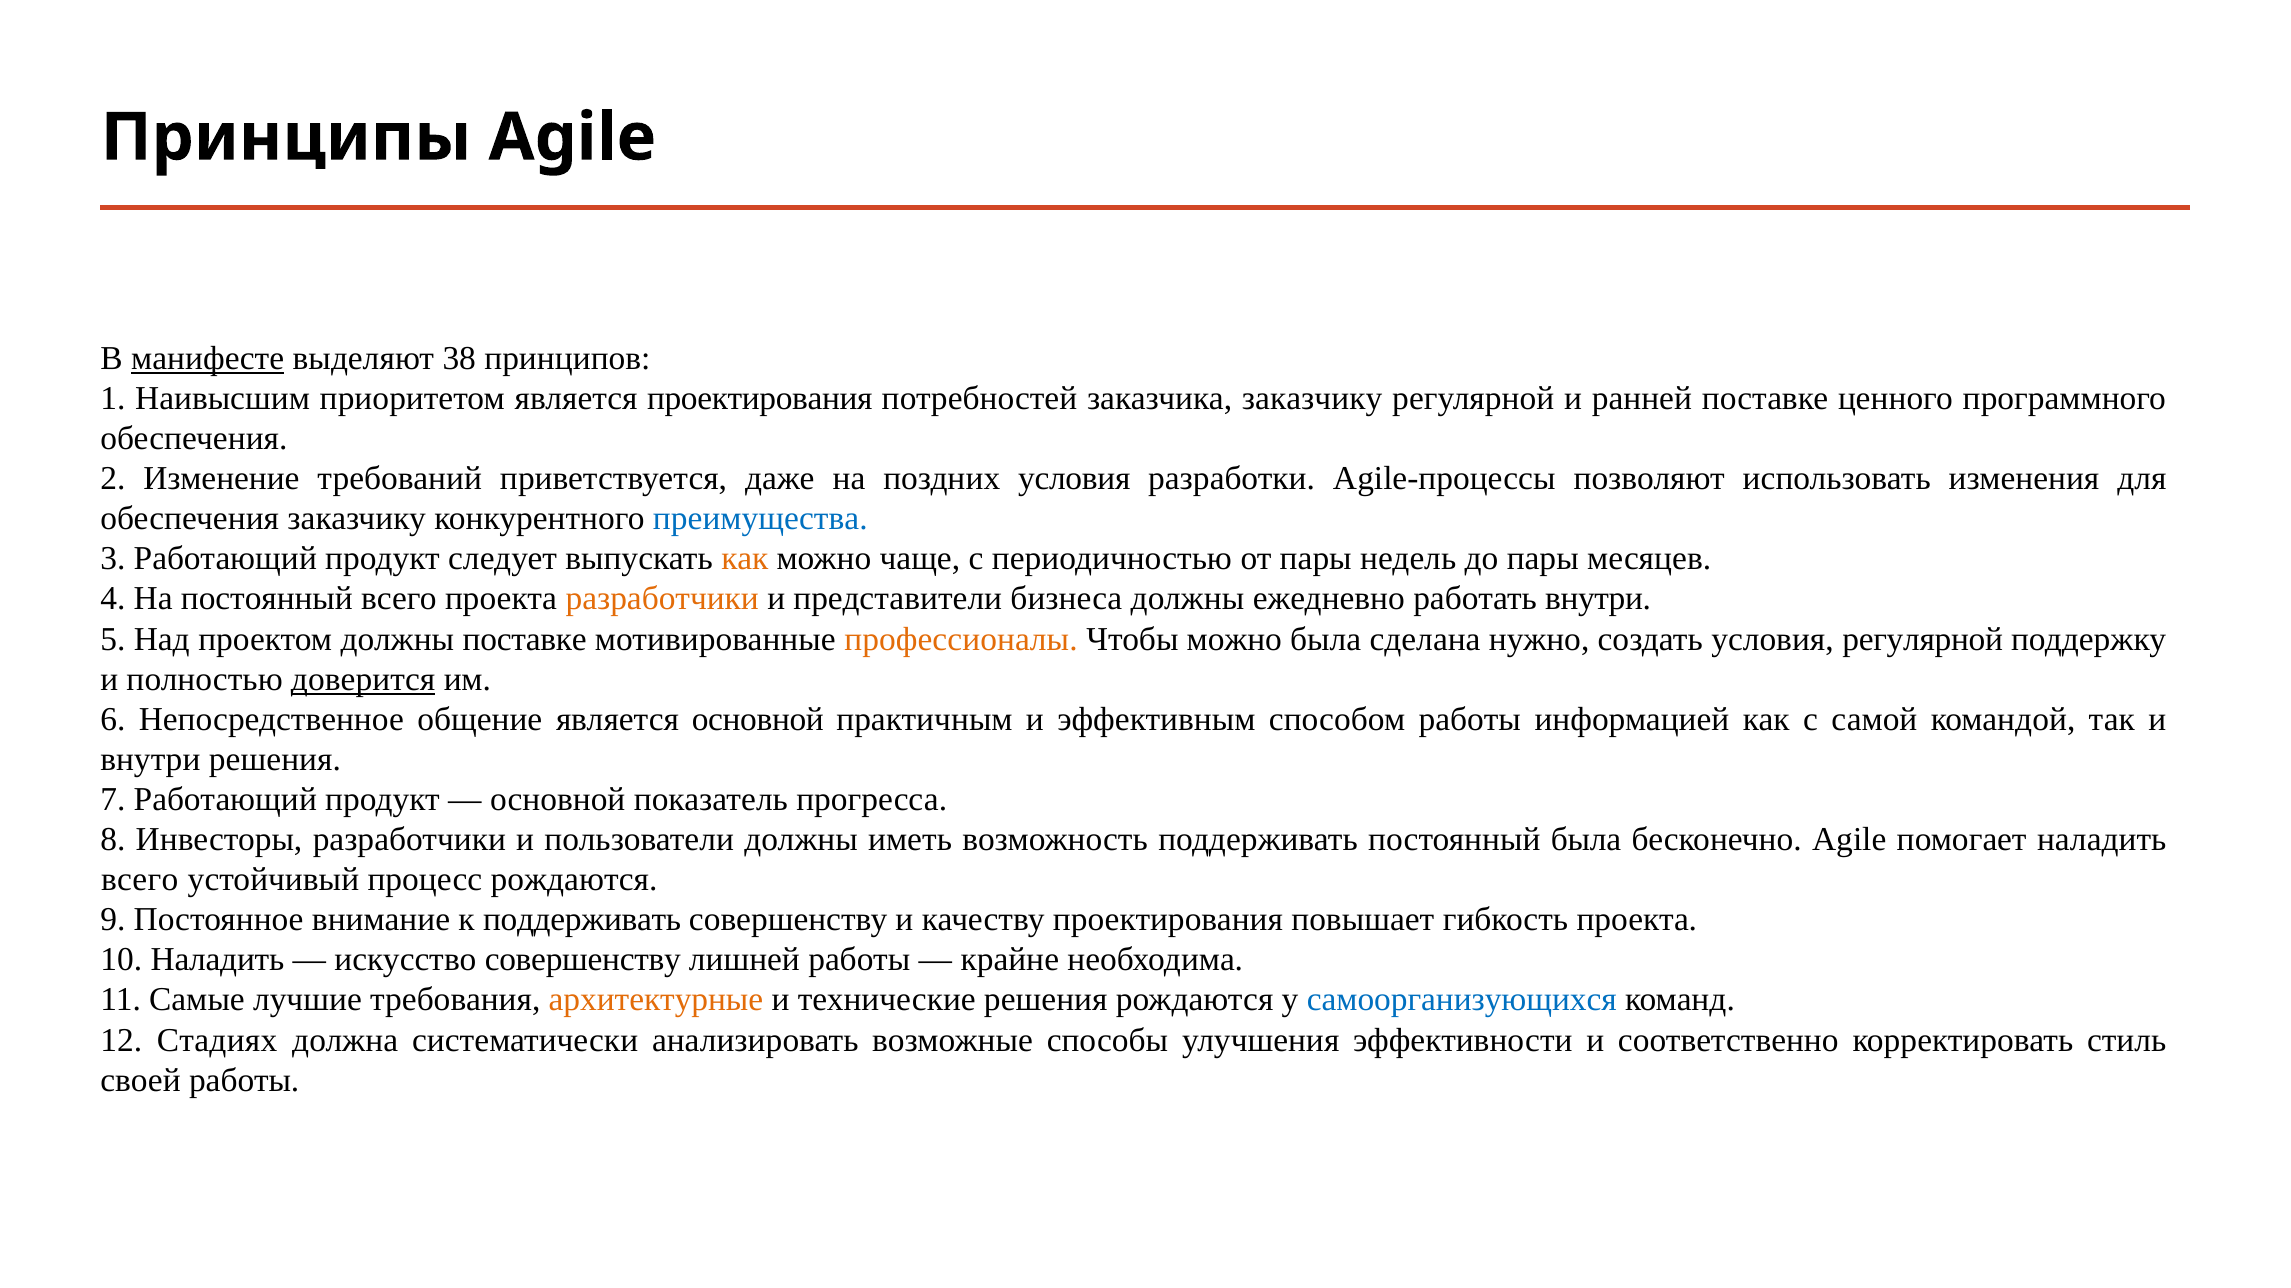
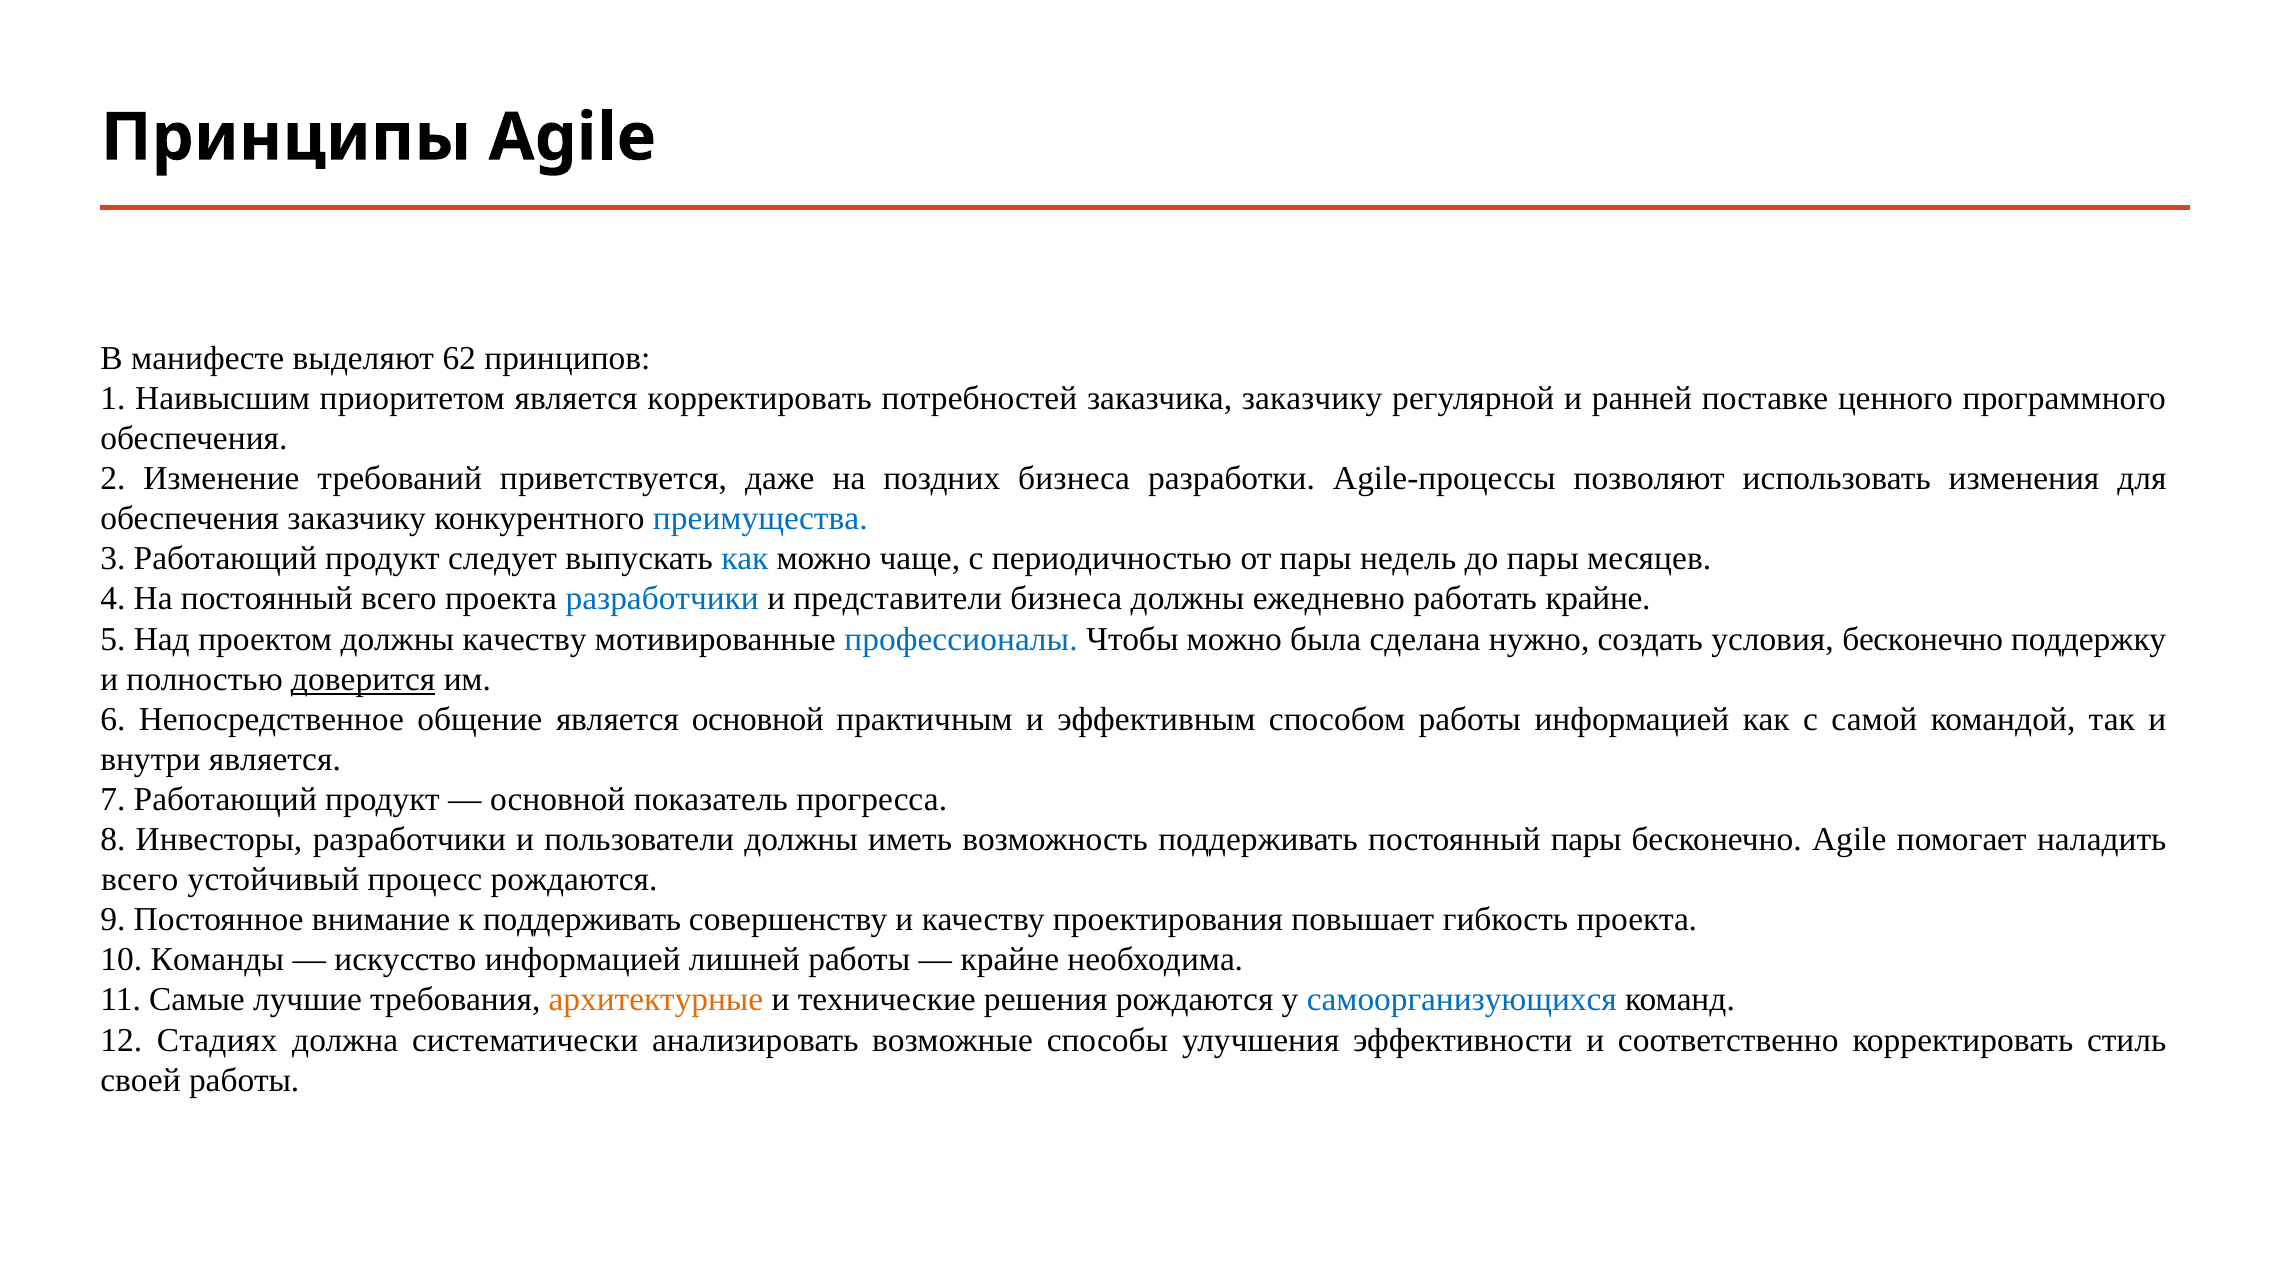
манифесте underline: present -> none (208, 359)
38: 38 -> 62 (459, 359)
является проектирования: проектирования -> корректировать (760, 399)
поздних условия: условия -> бизнеса (1074, 479)
как colour: orange -> blue (745, 559)
разработчики colour: orange -> blue (662, 599)
работать внутри: внутри -> крайне (1598, 599)
должны поставке: поставке -> качеству (525, 639)
профессионалы colour: orange -> blue (961, 639)
условия регулярной: регулярной -> бесконечно (1923, 639)
внутри решения: решения -> является (275, 760)
постоянный была: была -> пары (1586, 840)
10 Наладить: Наладить -> Команды (217, 960)
искусство совершенству: совершенству -> информацией (583, 960)
